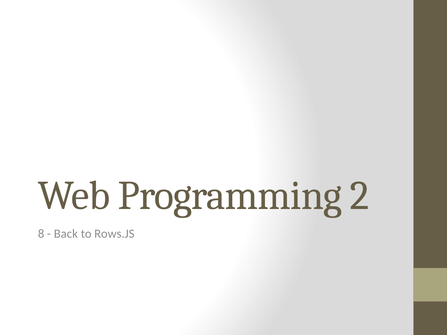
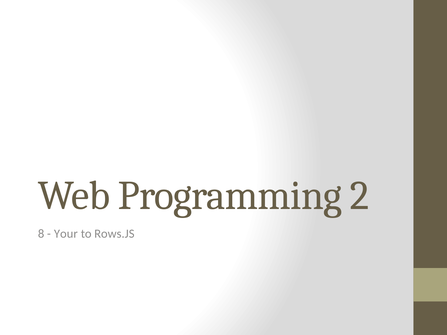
Back: Back -> Your (66, 234)
